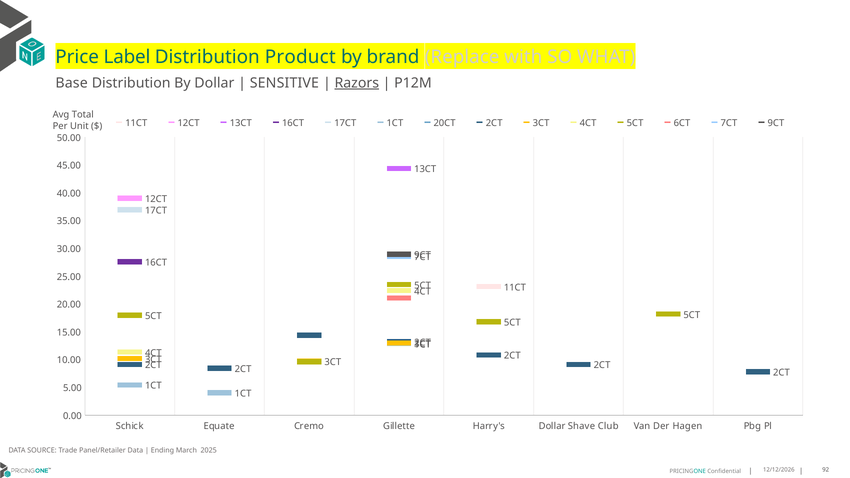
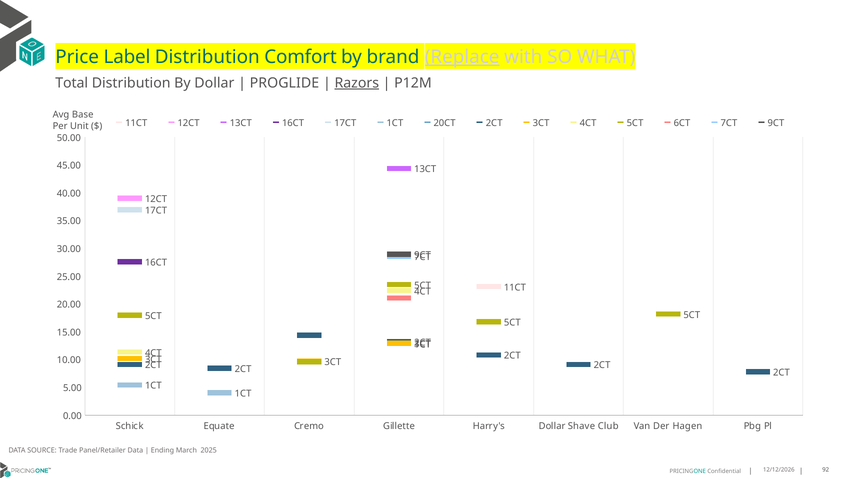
Product: Product -> Comfort (300, 57)
Replace underline: none -> present (462, 57)
Base: Base -> Total (72, 83)
SENSITIVE: SENSITIVE -> PROGLIDE (284, 83)
Total: Total -> Base (83, 115)
